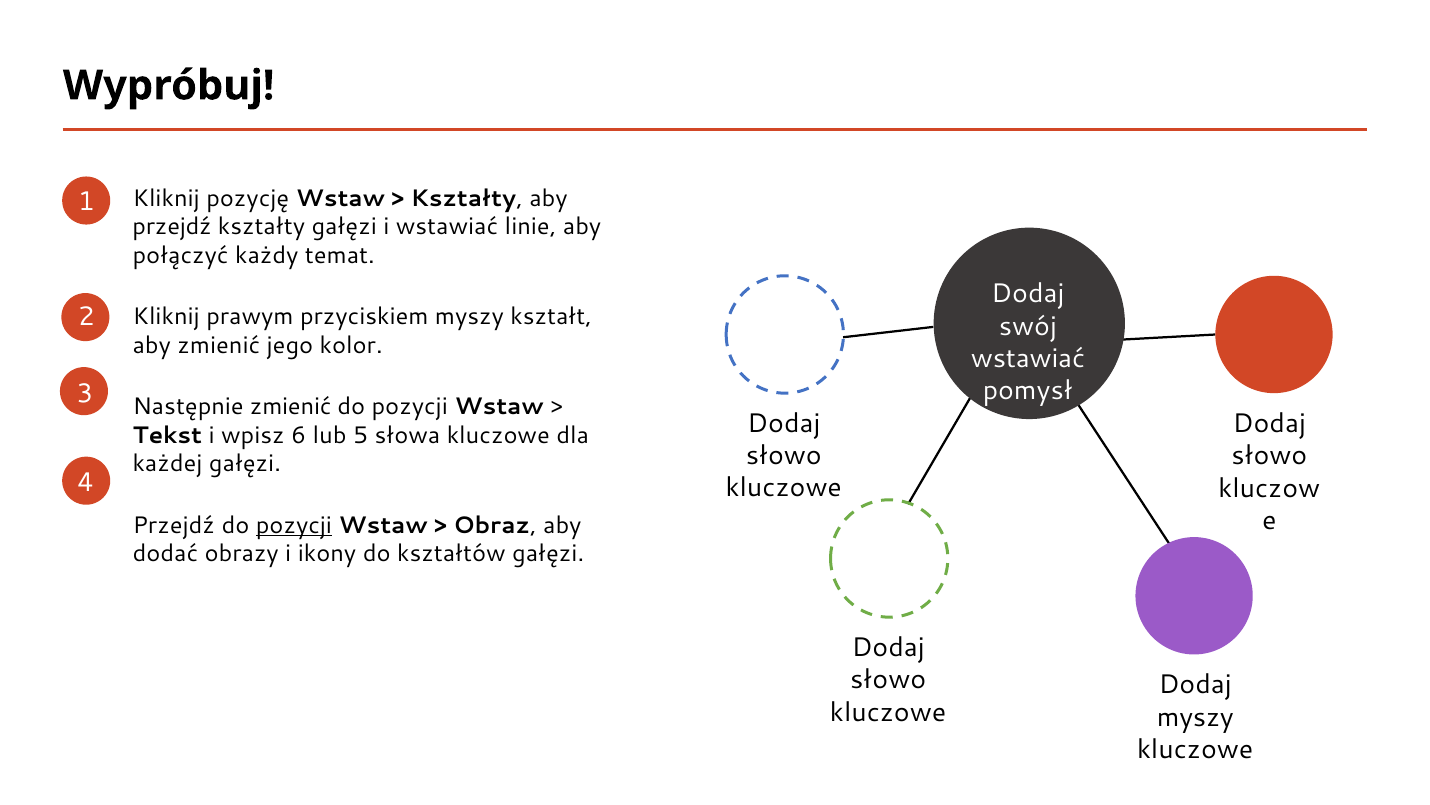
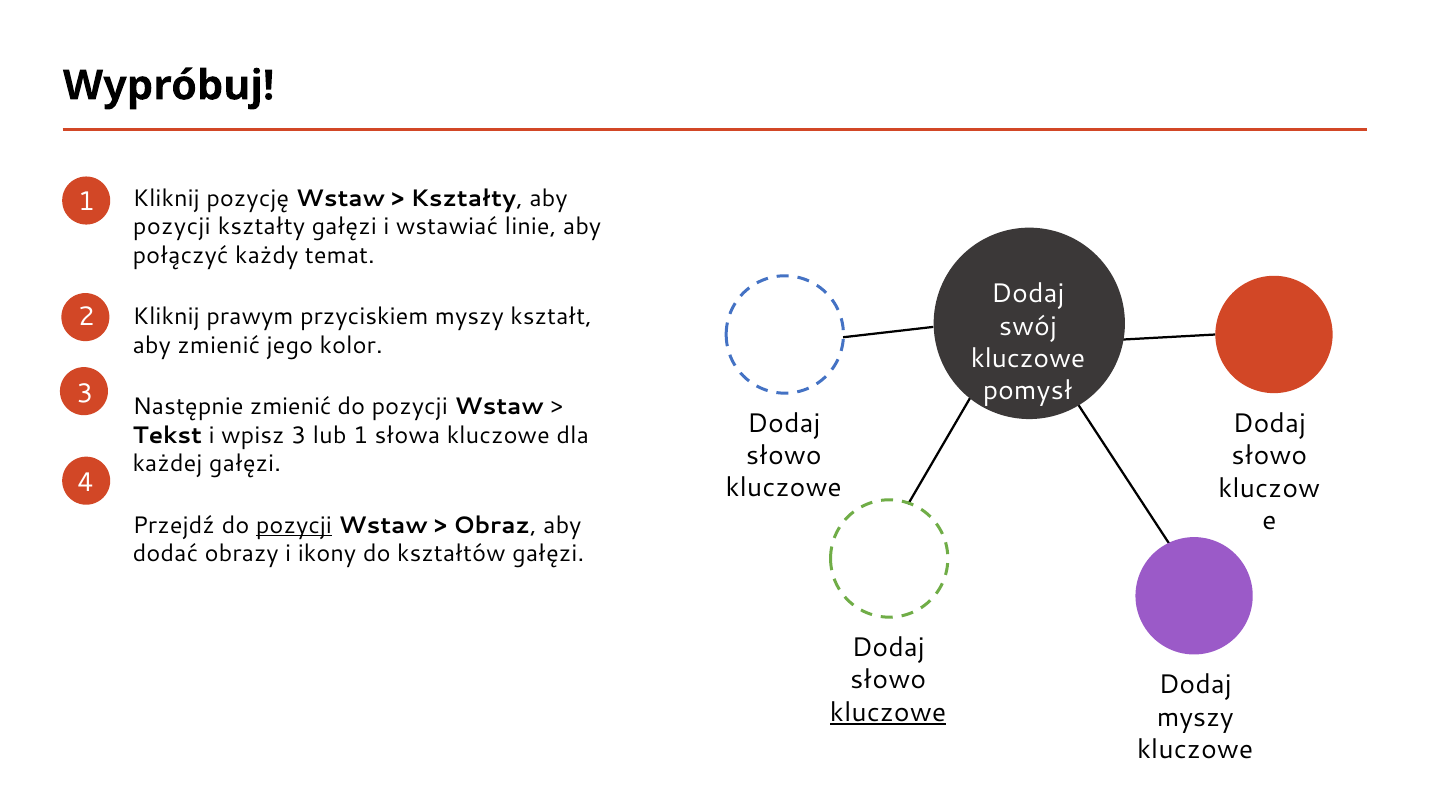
przejdź: przejdź -> pozycji (172, 227)
wstawiać: wstawiać -> kluczowe (1028, 358)
wpisz 6: 6 -> 3 (299, 435)
lub 5: 5 -> 1 (361, 435)
kluczowe underline: none -> present (888, 712)
